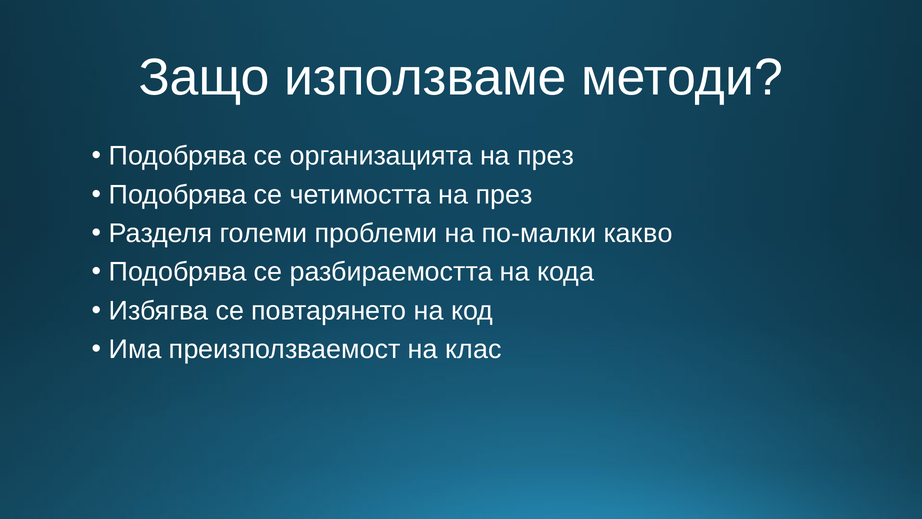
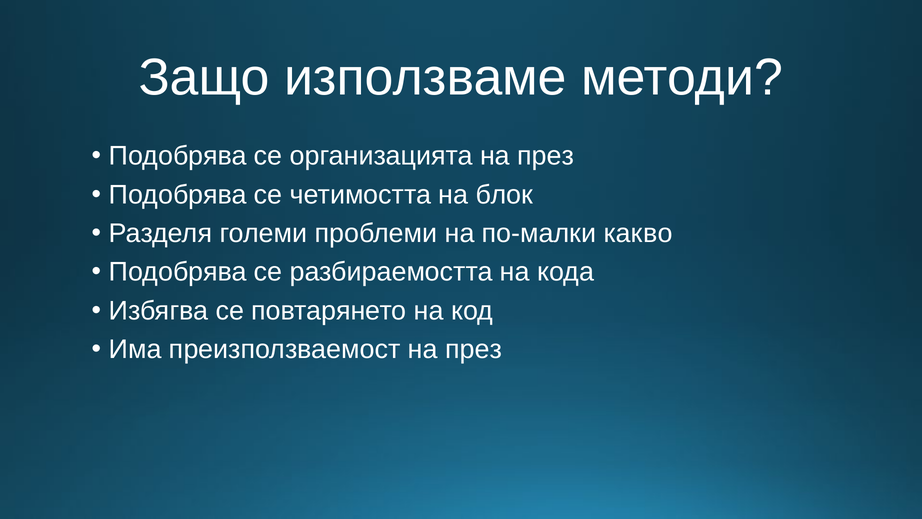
четимостта на през: през -> блок (504, 195)
преизползваемост на клас: клас -> през (473, 349)
